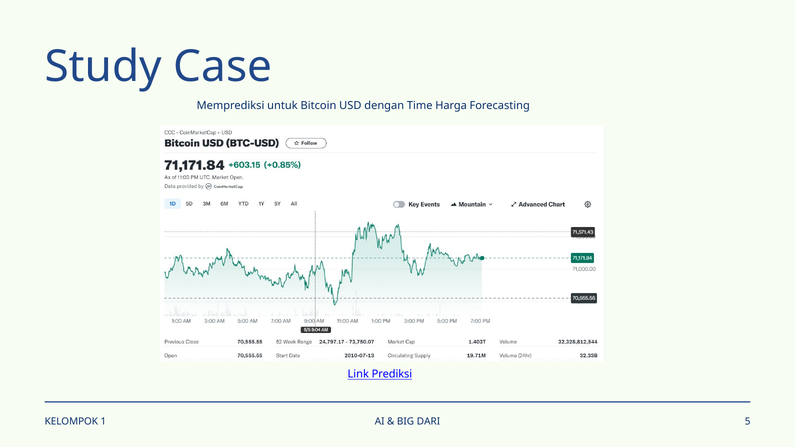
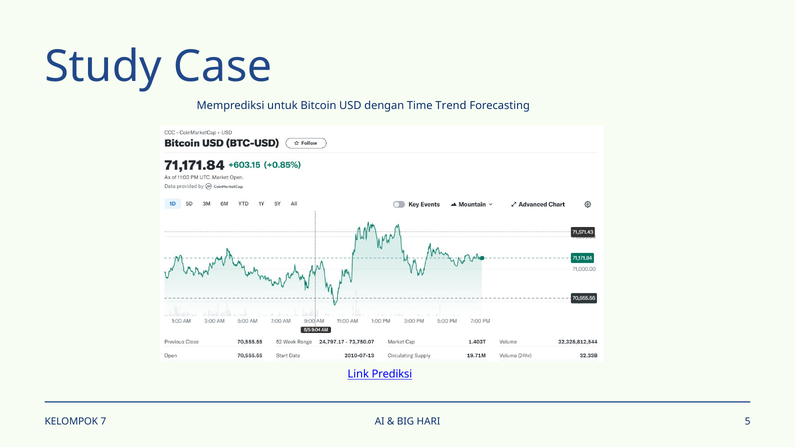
Harga: Harga -> Trend (451, 105)
1: 1 -> 7 (103, 422)
DARI: DARI -> HARI (428, 422)
